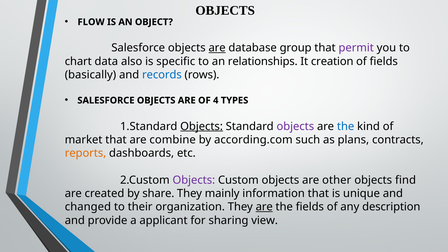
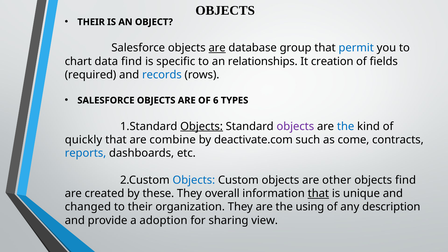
FLOW: FLOW -> THEIR (91, 22)
permit colour: purple -> blue (356, 48)
data also: also -> find (132, 61)
basically: basically -> required (91, 75)
4: 4 -> 6 (216, 100)
market: market -> quickly (84, 140)
according.com: according.com -> deactivate.com (253, 140)
plans: plans -> come (353, 140)
reports colour: orange -> blue (85, 153)
Objects colour: purple -> blue (194, 180)
share: share -> these (158, 194)
mainly: mainly -> overall (222, 194)
that underline: none -> present (318, 194)
are underline: present -> none (264, 207)
the fields: fields -> using (310, 207)
applicant: applicant -> adoption (163, 220)
